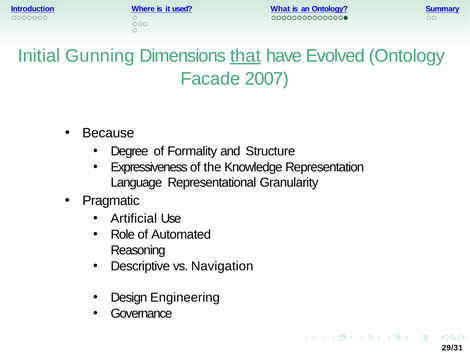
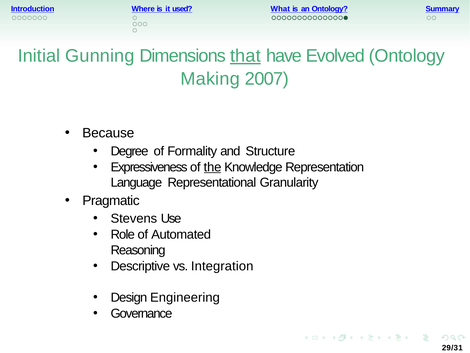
Facade: Facade -> Making (210, 79)
the underline: none -> present (213, 167)
Artificial: Artificial -> Stevens (134, 219)
Navigation: Navigation -> Integration (222, 266)
